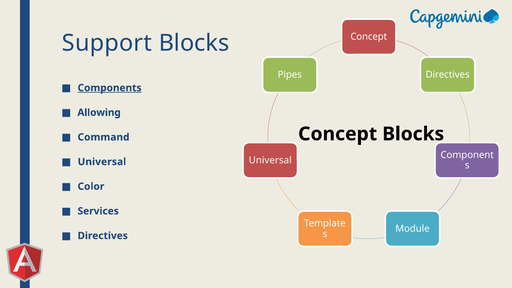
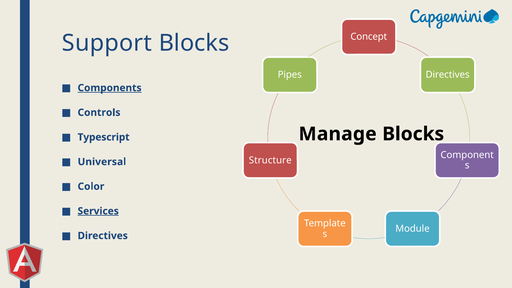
Allowing: Allowing -> Controls (99, 113)
Concept: Concept -> Manage (338, 134)
Command: Command -> Typescript (104, 137)
Universal: Universal -> Structure (270, 160)
Services underline: none -> present (98, 211)
